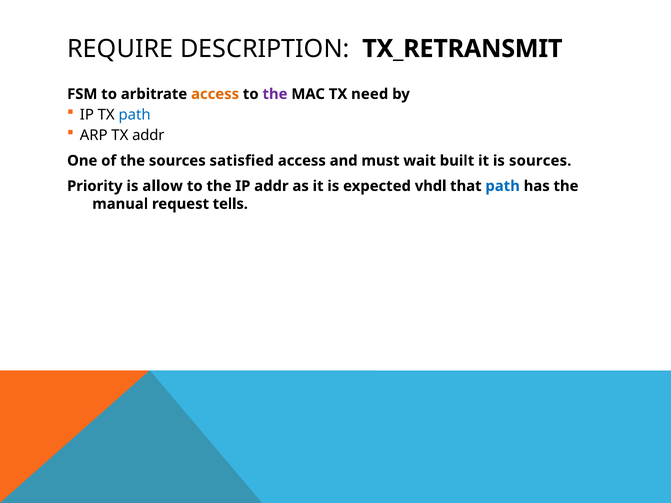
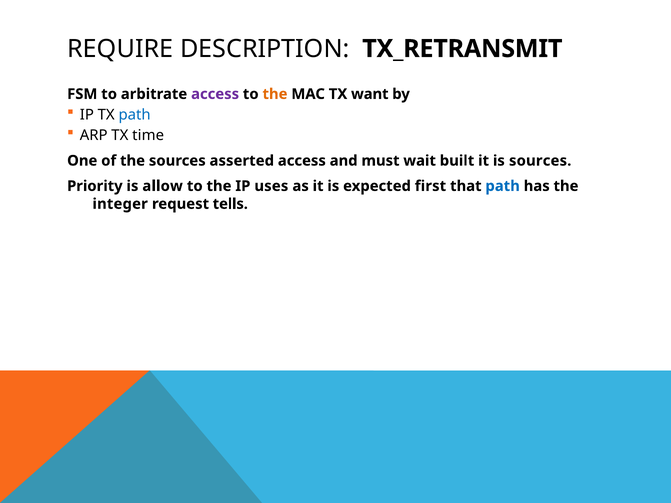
access colour: orange -> purple (215, 94)
the colour: purple -> orange (275, 94)
need: need -> want (370, 94)
TX addr: addr -> time (148, 135)
satisfied: satisfied -> asserted (242, 161)
IP addr: addr -> uses (271, 186)
vhdl: vhdl -> first (430, 186)
manual: manual -> integer (120, 204)
